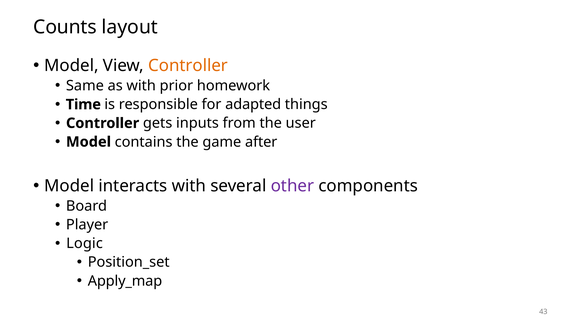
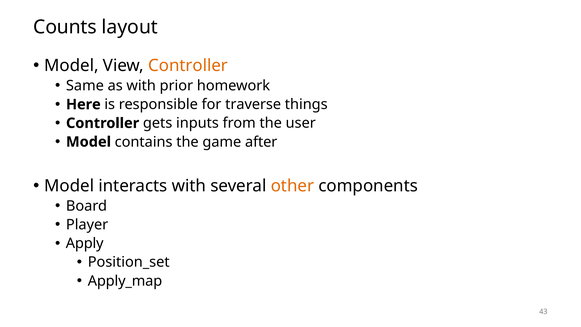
Time: Time -> Here (83, 104)
adapted: adapted -> traverse (253, 104)
other colour: purple -> orange (292, 186)
Logic: Logic -> Apply (85, 243)
